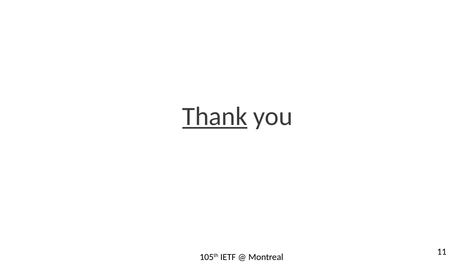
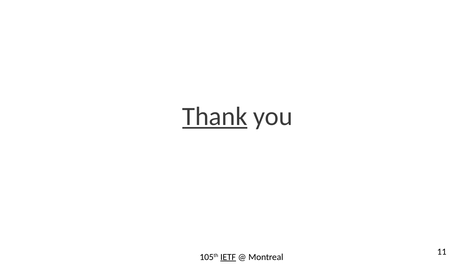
IETF underline: none -> present (228, 257)
